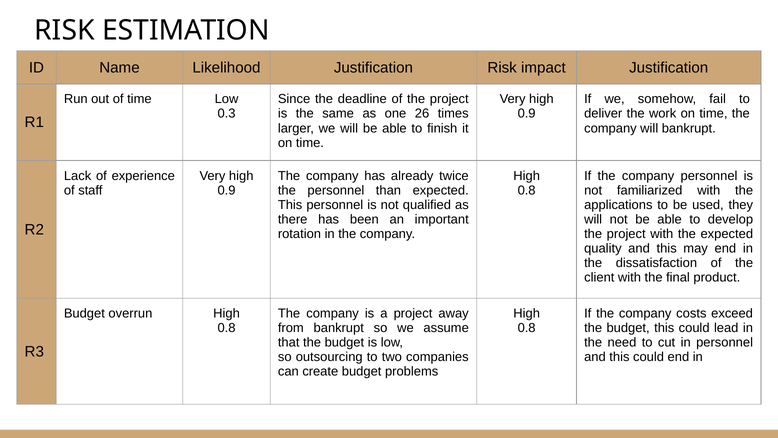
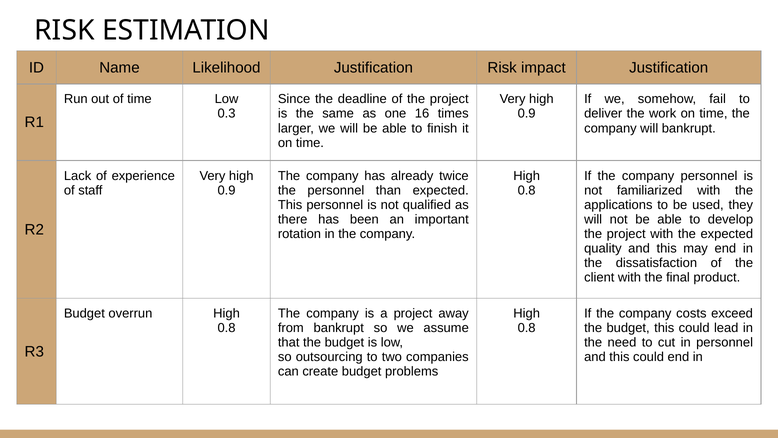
26: 26 -> 16 (422, 114)
